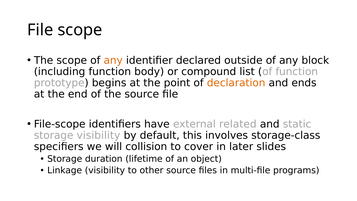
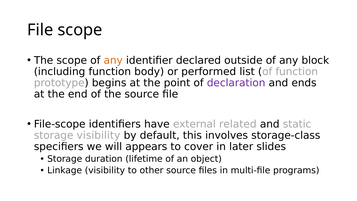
compound: compound -> performed (209, 72)
declaration colour: orange -> purple (236, 83)
collision: collision -> appears (146, 147)
